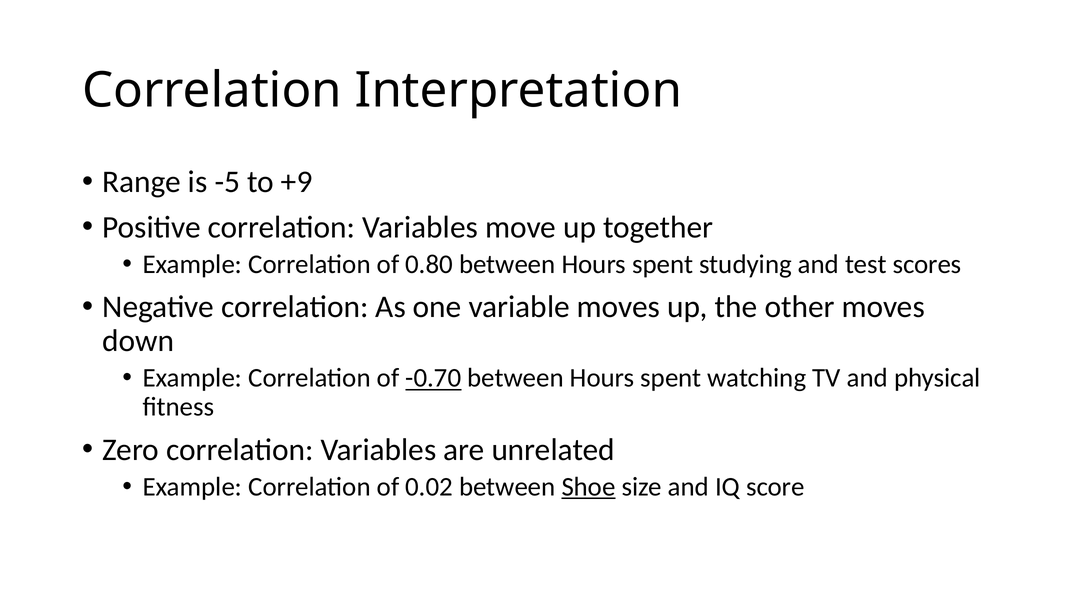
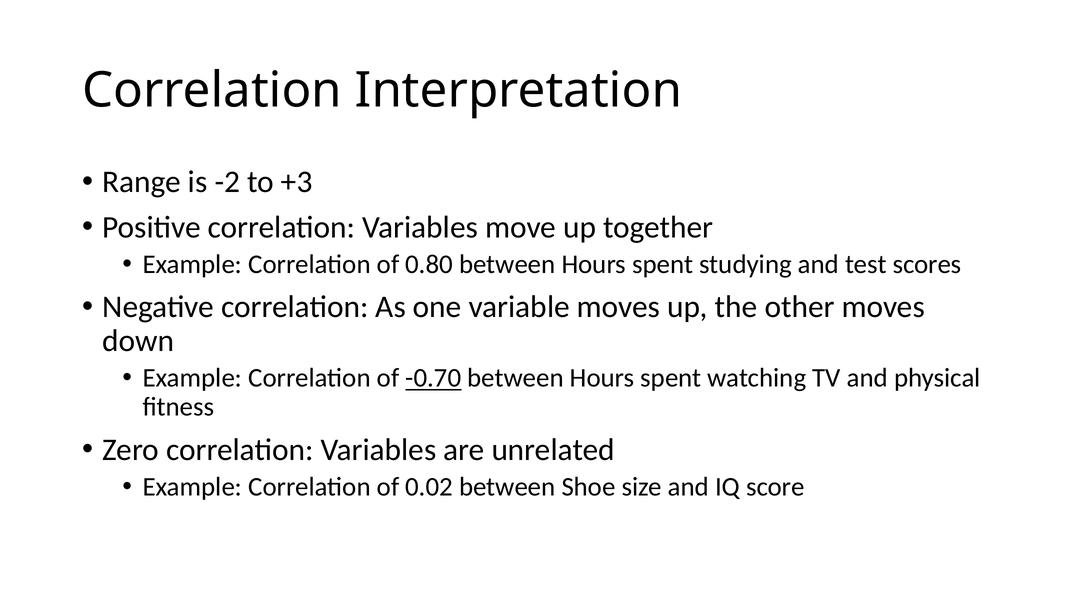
-5: -5 -> -2 (227, 182)
+9: +9 -> +3 (297, 182)
Shoe underline: present -> none (589, 487)
